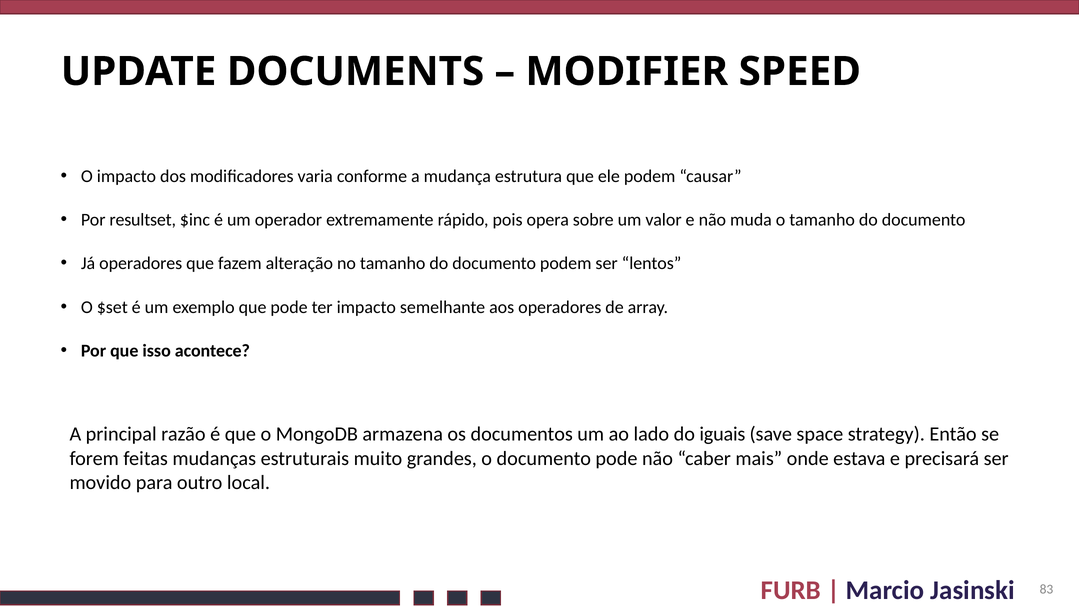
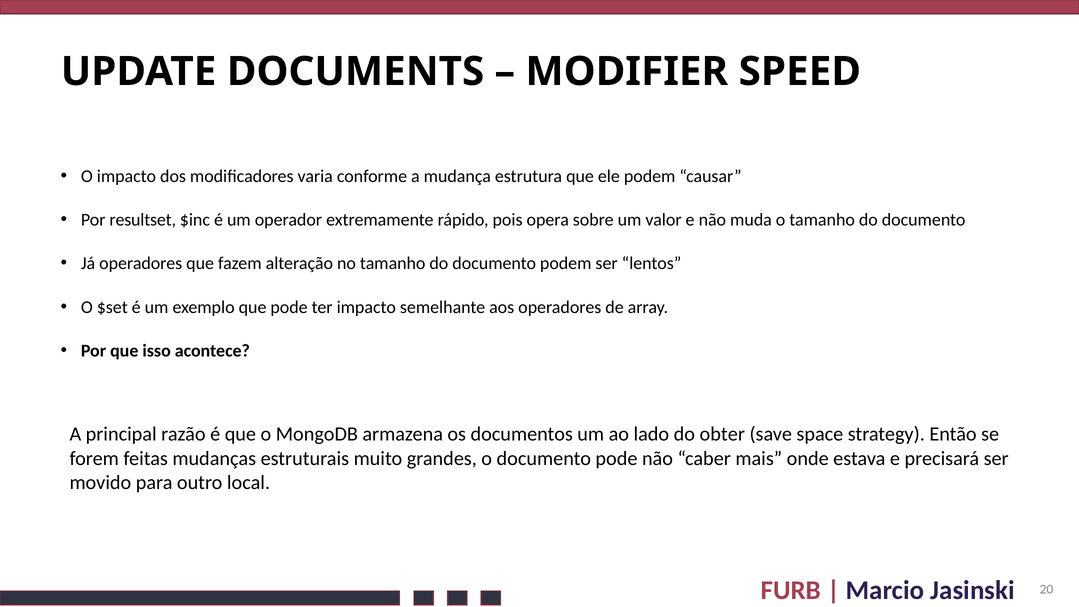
iguais: iguais -> obter (722, 434)
83: 83 -> 20 (1046, 589)
